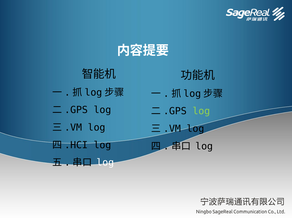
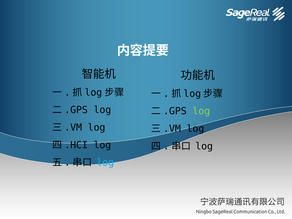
log colour: white -> light blue (105, 163)
